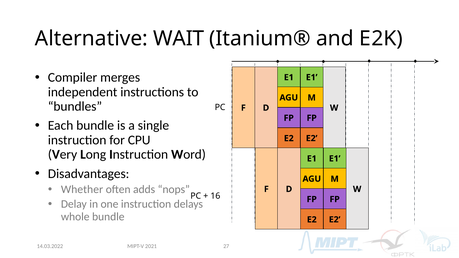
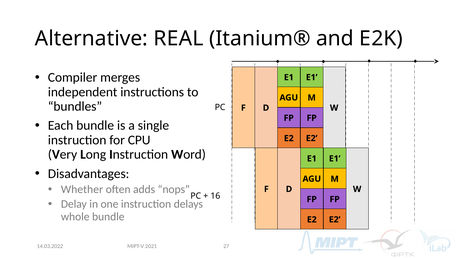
WAIT: WAIT -> REAL (178, 39)
